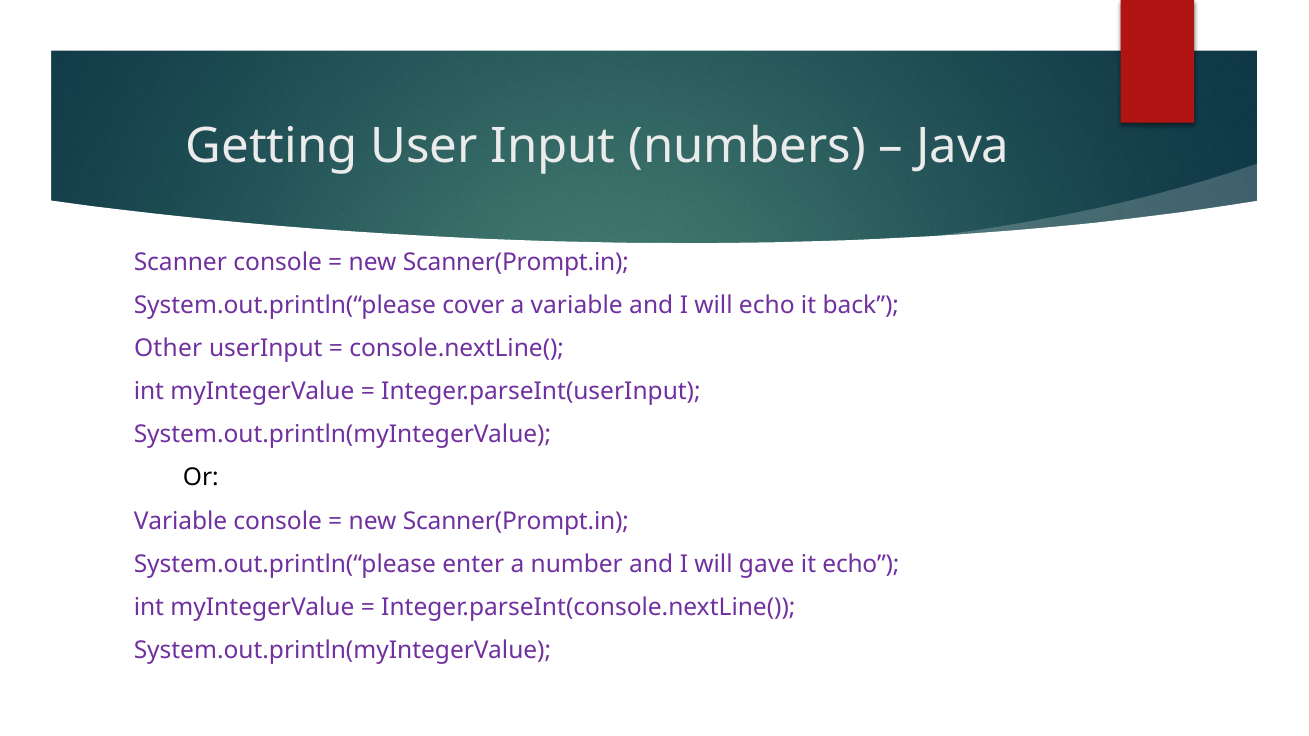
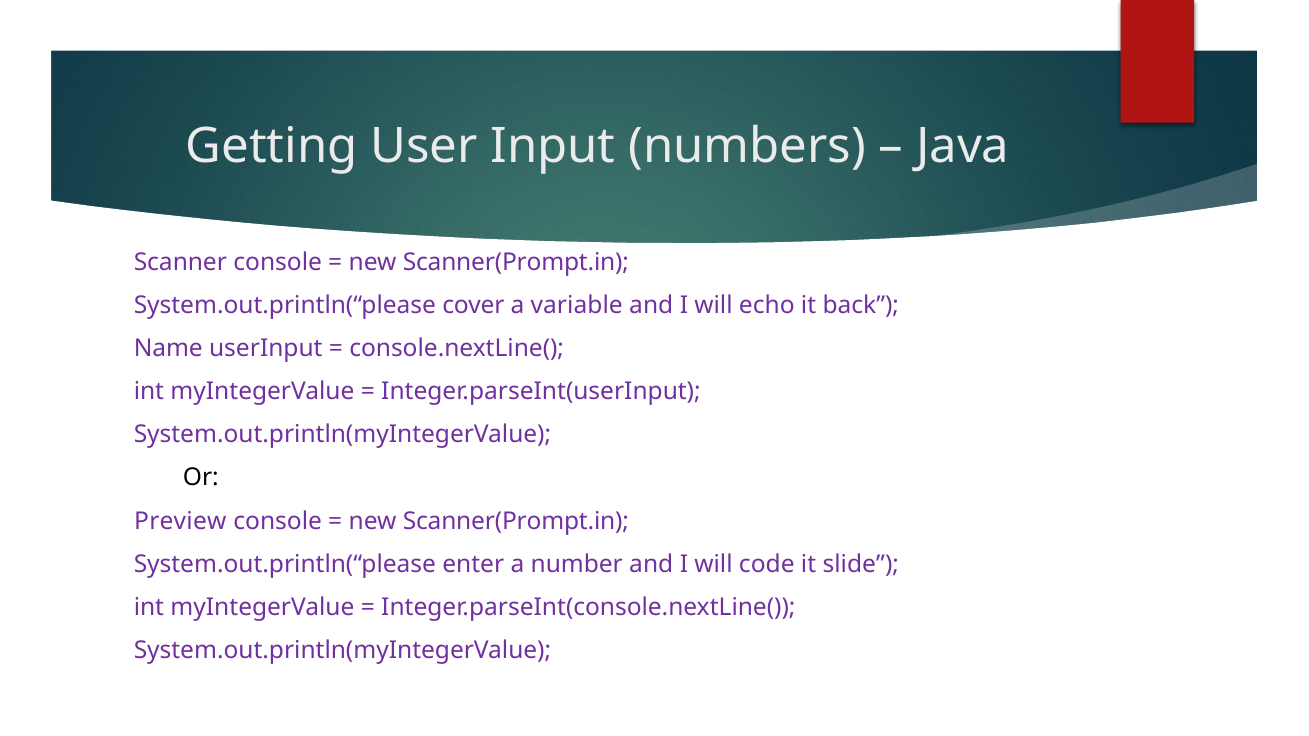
Other: Other -> Name (168, 349)
Variable: Variable -> Preview (180, 521)
gave: gave -> code (767, 564)
it echo: echo -> slide (861, 564)
